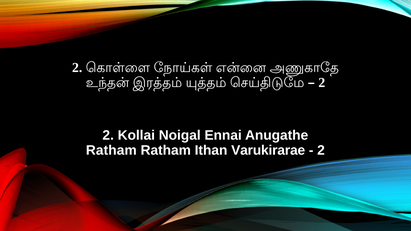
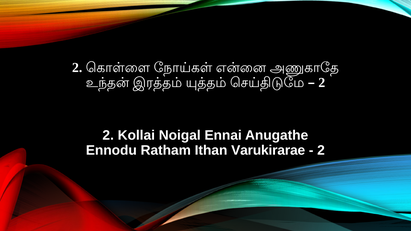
Ratham: Ratham -> Ennodu (111, 150)
